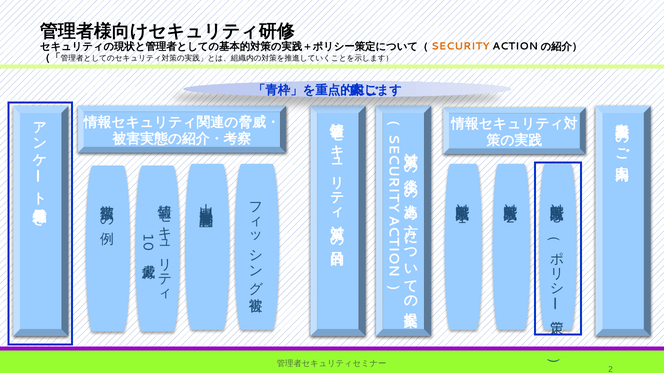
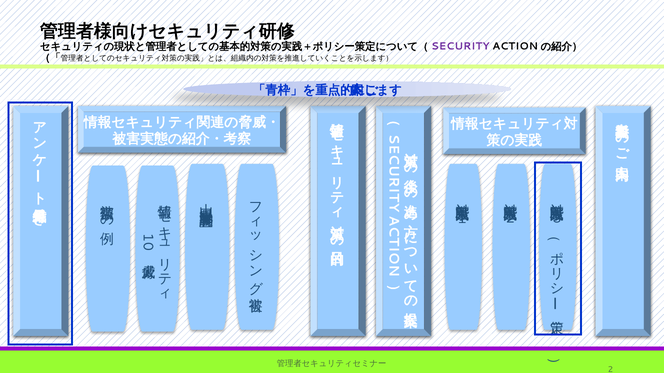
SECURITY colour: orange -> purple (460, 46)
